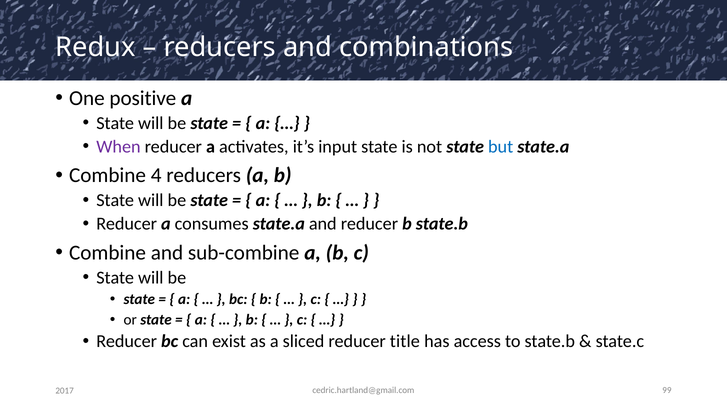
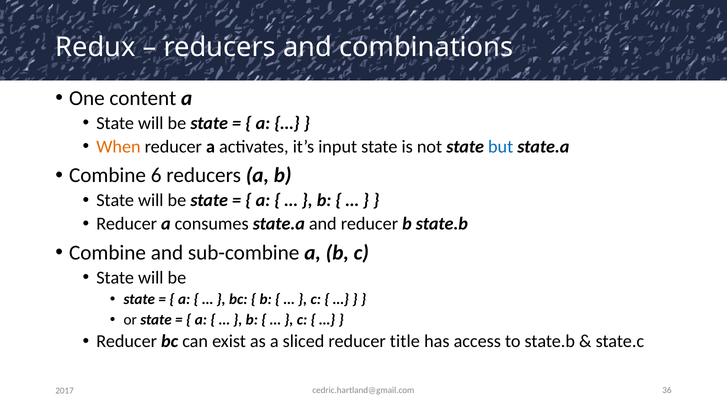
positive: positive -> content (143, 98)
When colour: purple -> orange (118, 147)
4: 4 -> 6 (156, 175)
99: 99 -> 36 (667, 390)
